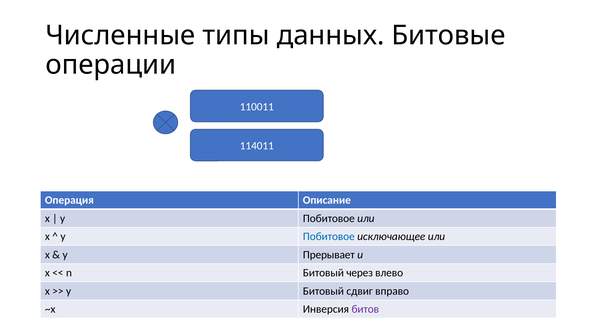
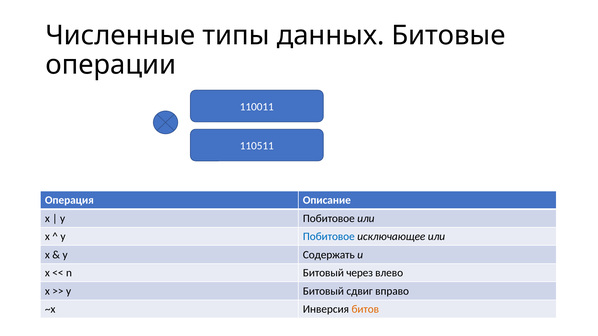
114011: 114011 -> 110511 (257, 146)
Прерывает: Прерывает -> Содержать (329, 255)
битов colour: purple -> orange (365, 309)
